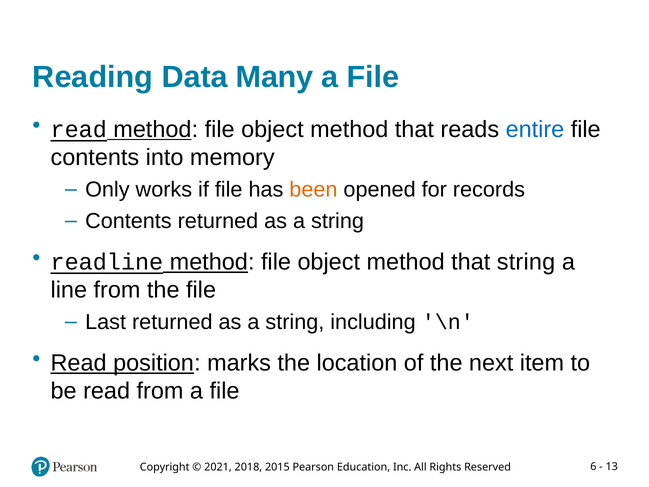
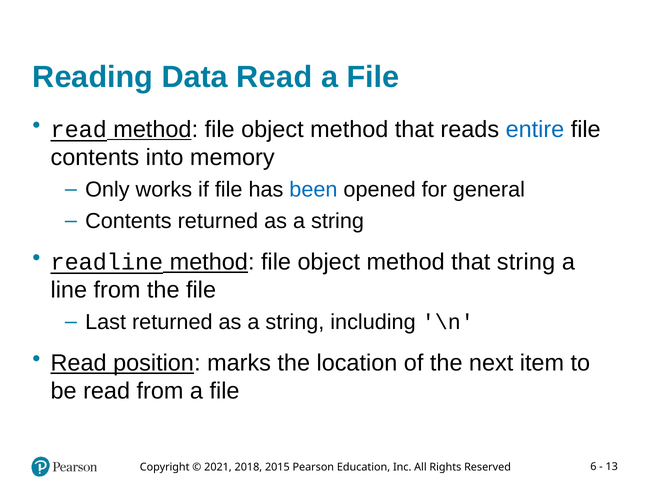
Data Many: Many -> Read (274, 77)
been colour: orange -> blue (313, 190)
records: records -> general (489, 190)
